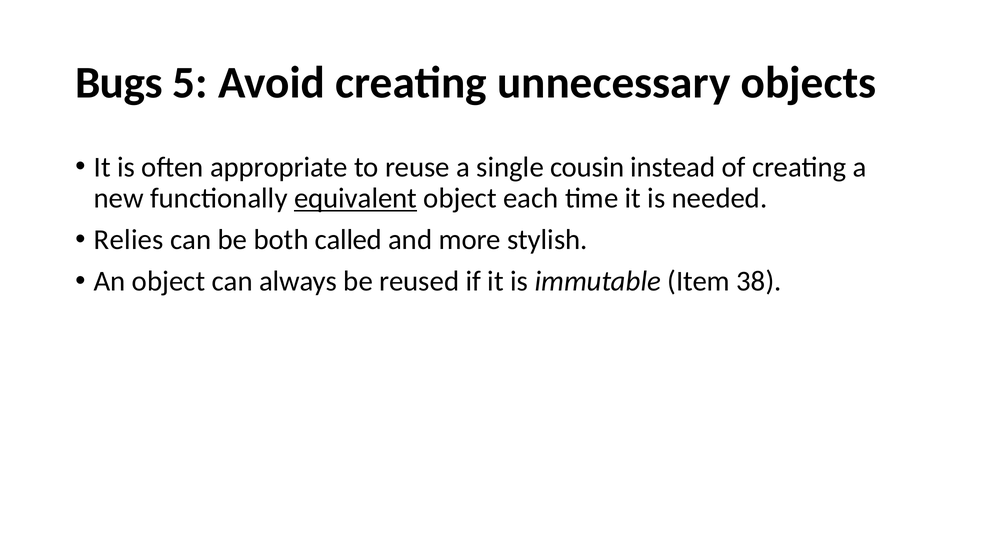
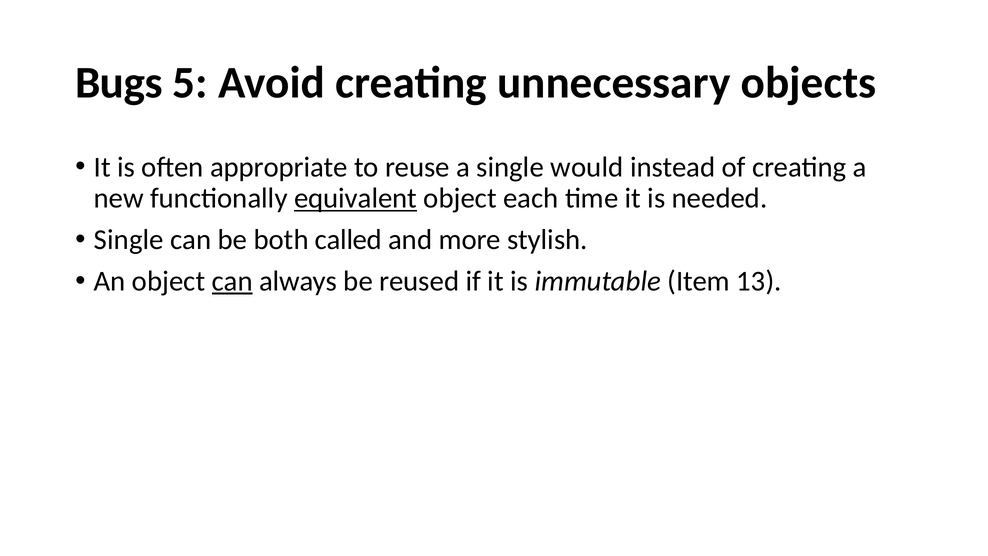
cousin: cousin -> would (587, 167)
Relies: Relies -> Single (129, 240)
can underline: none -> present (232, 281)
38: 38 -> 13 (759, 281)
